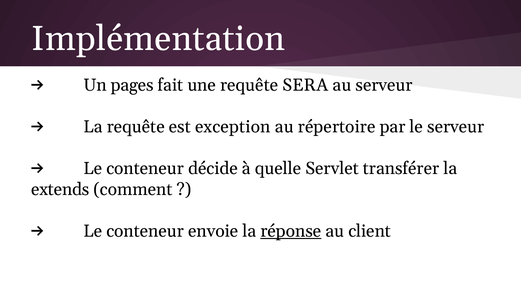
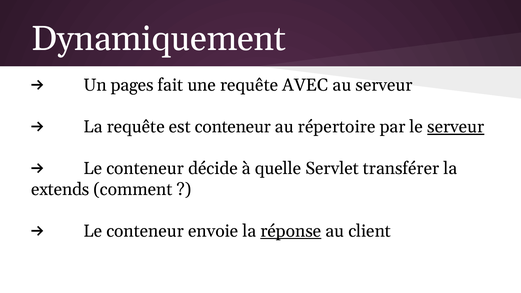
Implémentation: Implémentation -> Dynamiquement (158, 39)
SERA: SERA -> AVEC (305, 85)
est exception: exception -> conteneur (233, 127)
serveur underline: none -> present (456, 127)
